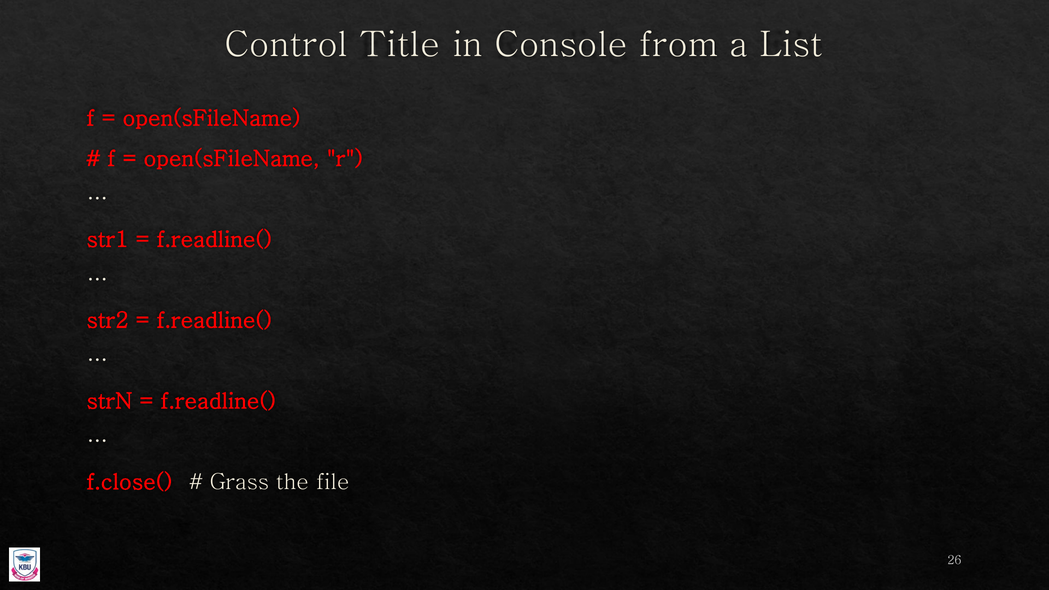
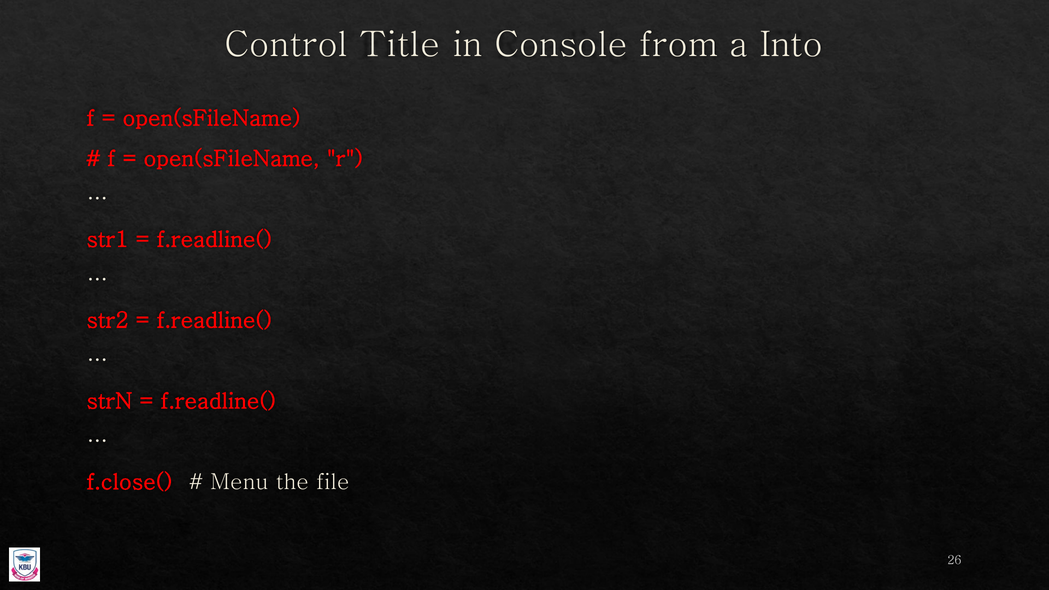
List: List -> Into (791, 45)
Grass: Grass -> Menu (239, 482)
